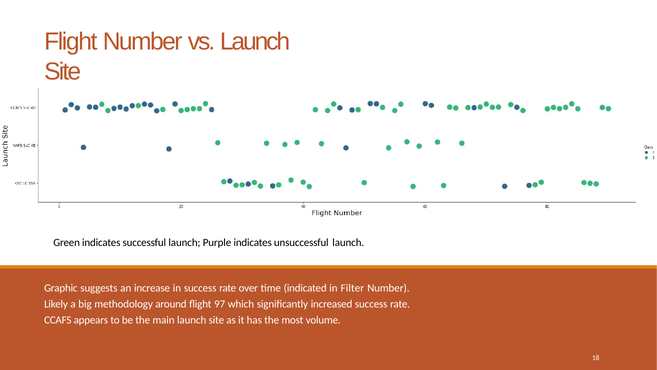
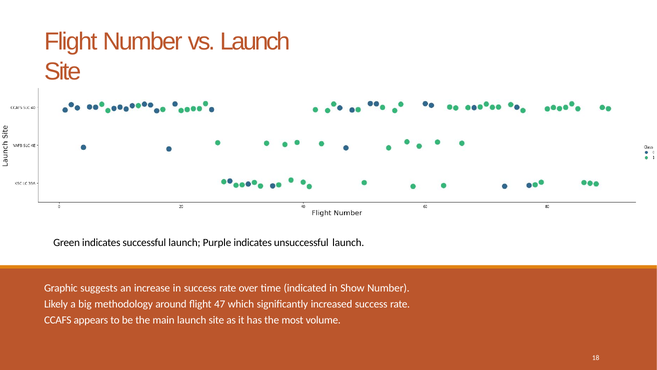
Filter: Filter -> Show (352, 288)
97: 97 -> 47 (220, 304)
